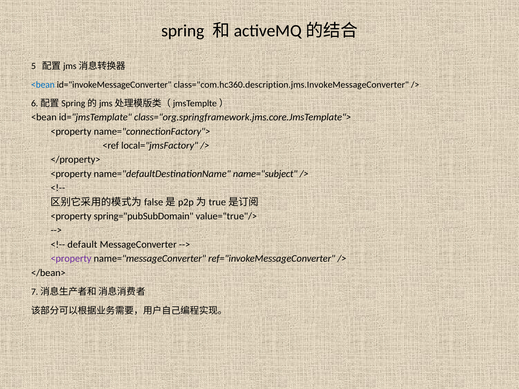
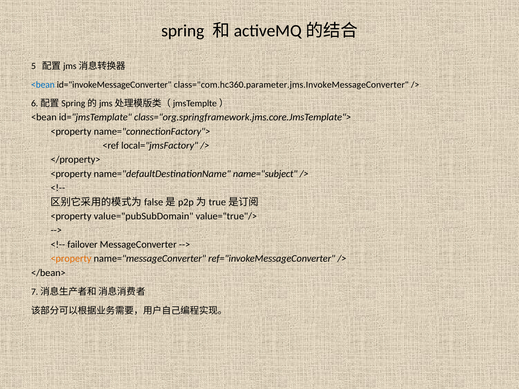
class="com.hc360.description.jms.InvokeMessageConverter: class="com.hc360.description.jms.InvokeMessageConverter -> class="com.hc360.parameter.jms.InvokeMessageConverter (291, 85)
spring="pubSubDomain: spring="pubSubDomain -> value="pubSubDomain (144, 216)
default: default -> failover (82, 245)
<property colour: purple -> orange (71, 259)
